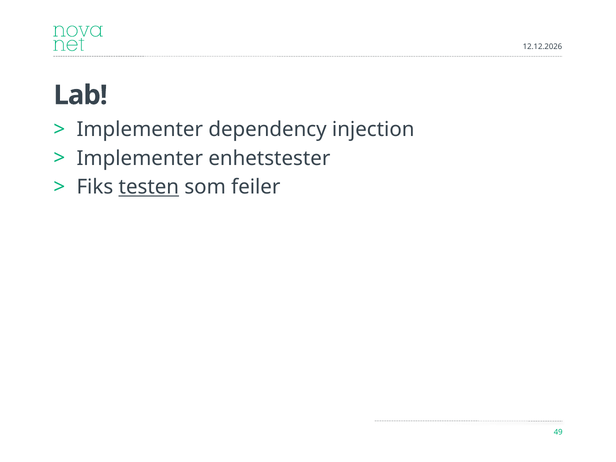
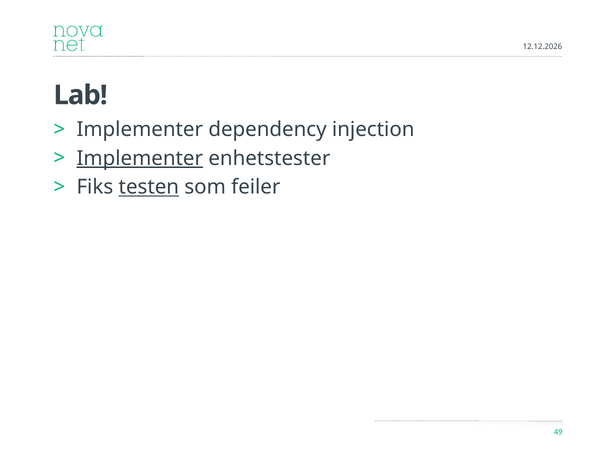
Implementer underline: none -> present (140, 158)
